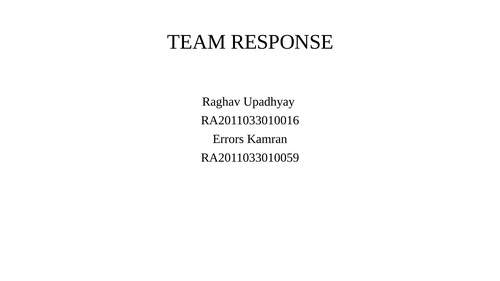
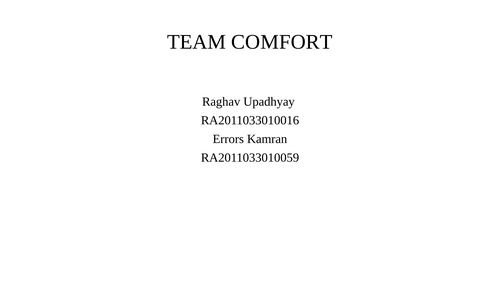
RESPONSE: RESPONSE -> COMFORT (282, 42)
